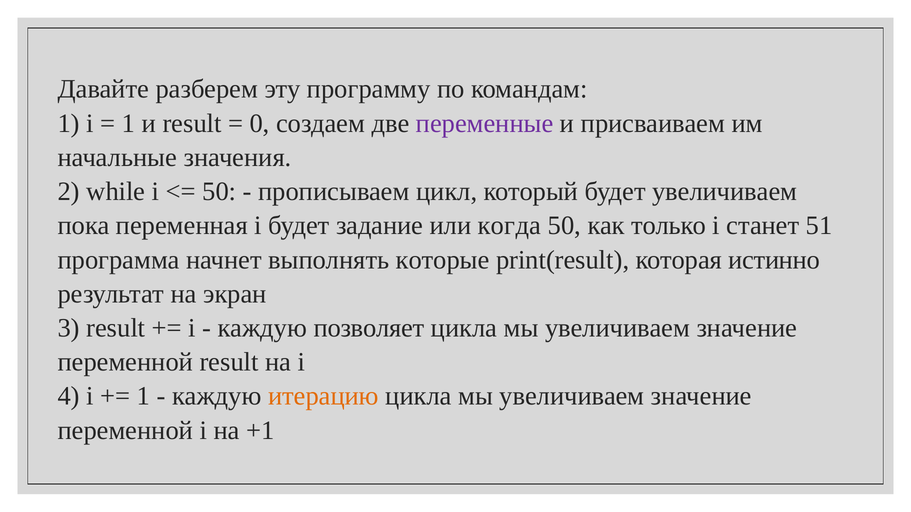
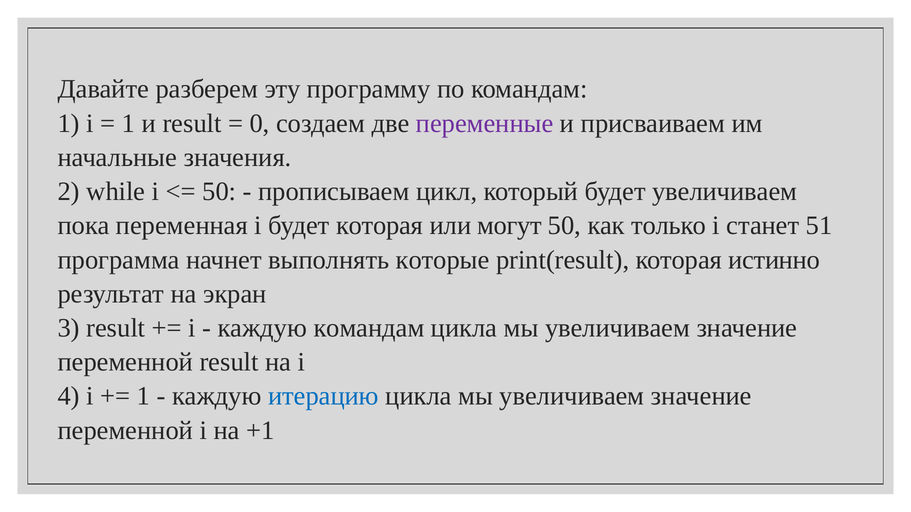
будет задание: задание -> которая (380, 226)
когда: когда -> могут (510, 226)
каждую позволяет: позволяет -> командам (369, 328)
итерацию colour: orange -> blue (323, 397)
